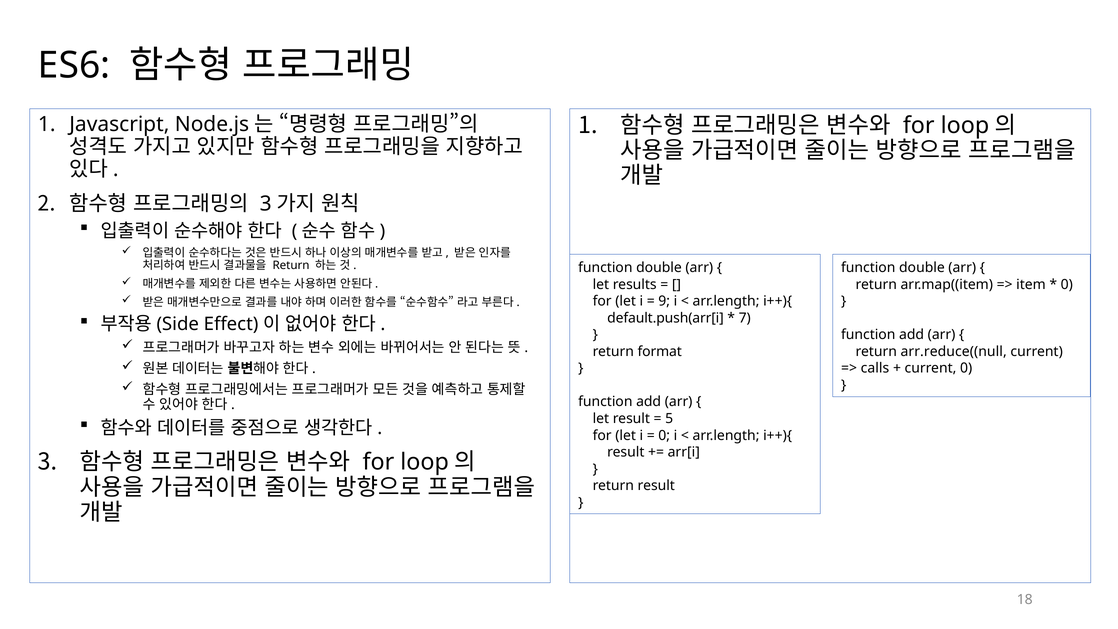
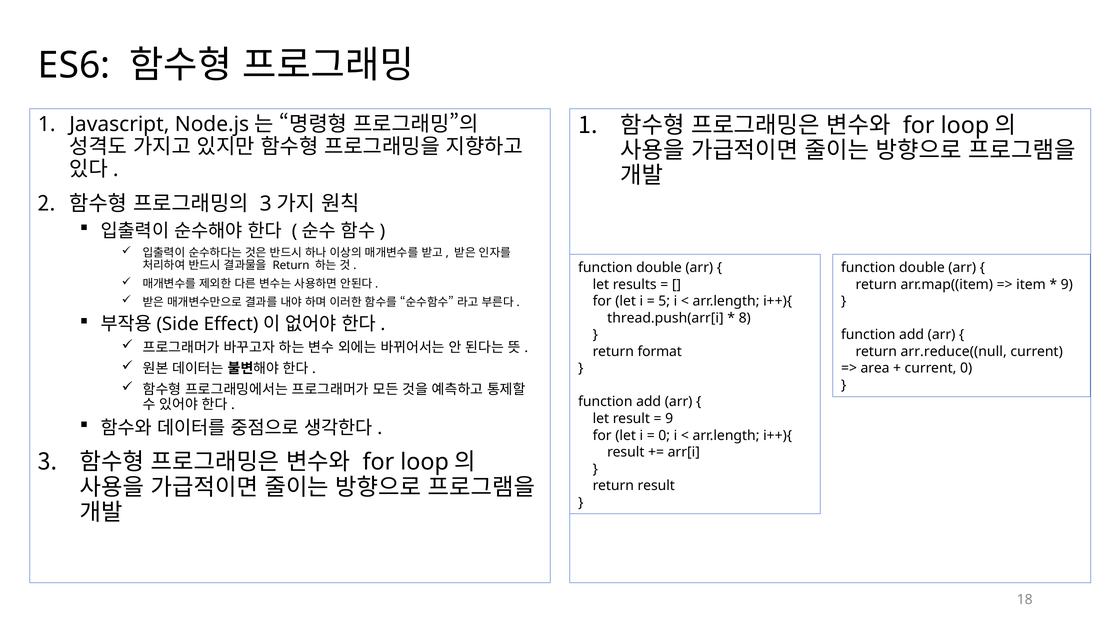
0: 0 -> 9 (1067, 284)
9: 9 -> 5 (664, 301)
default.push(arr[i: default.push(arr[i -> thread.push(arr[i (665, 318)
7: 7 -> 8 (745, 318)
calls: calls -> area (875, 368)
5: 5 -> 9 (669, 419)
